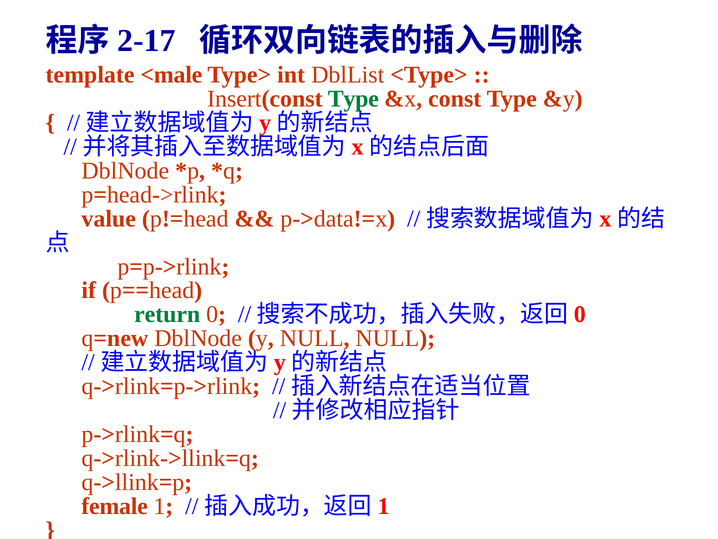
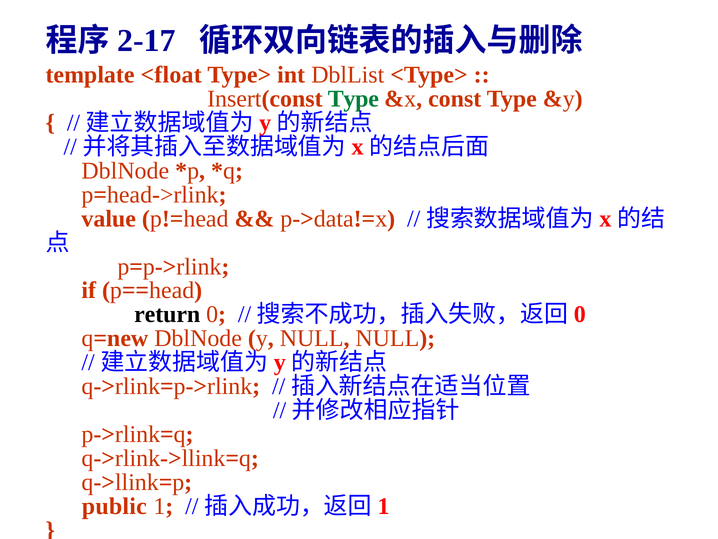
<male: <male -> <float (171, 75)
return colour: green -> black (167, 314)
female: female -> public (114, 506)
